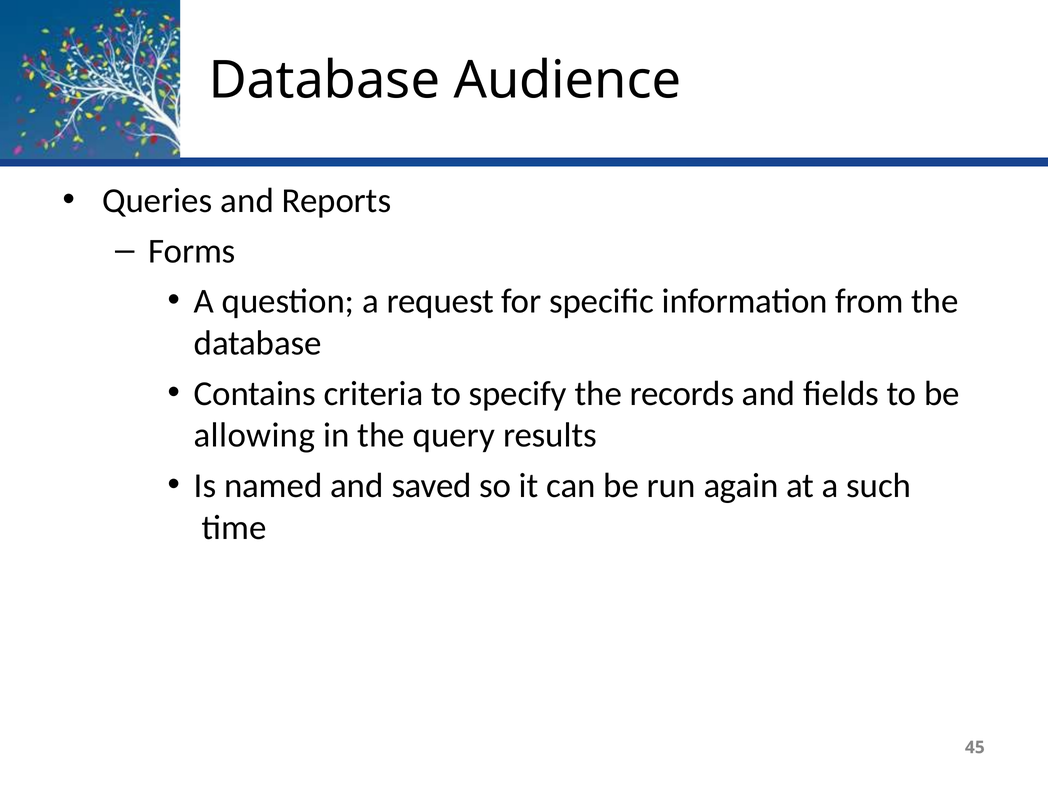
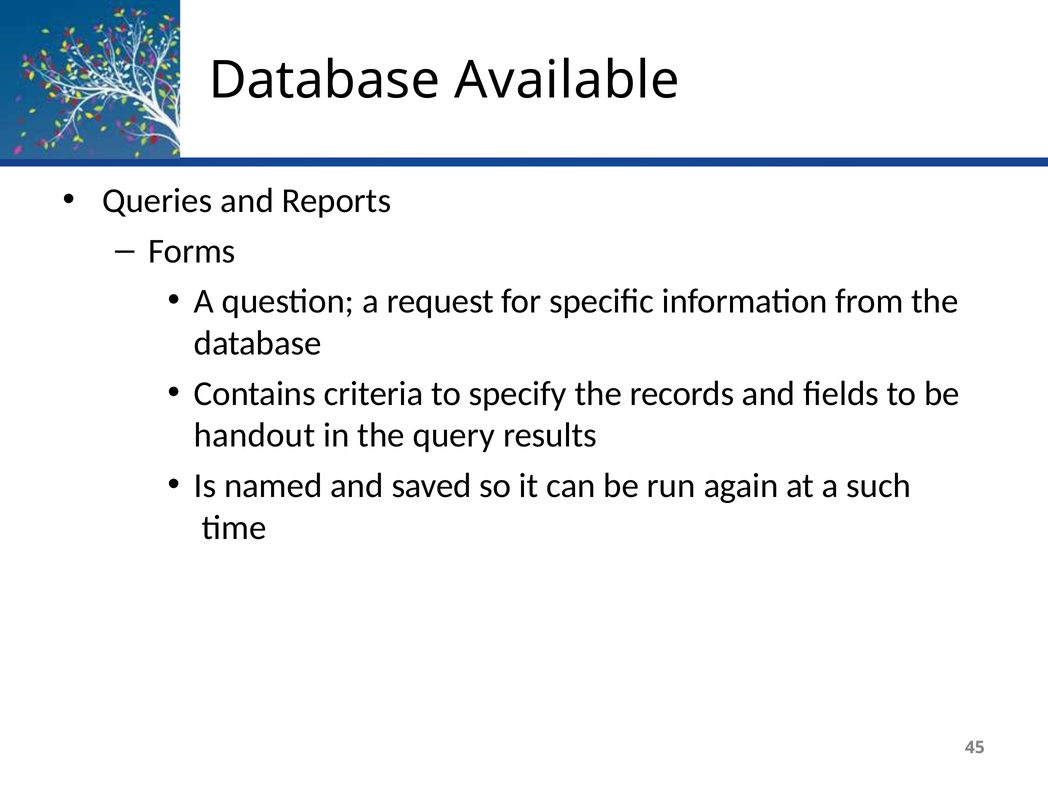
Audience: Audience -> Available (567, 80)
allowing: allowing -> handout (255, 435)
